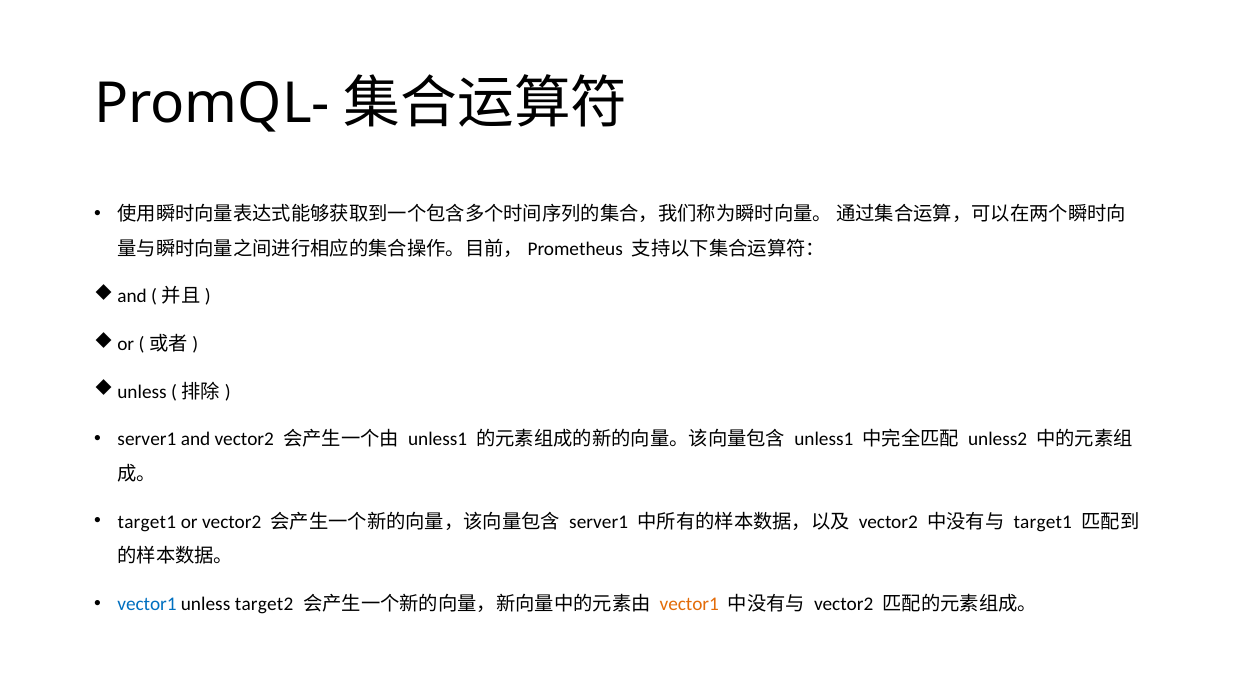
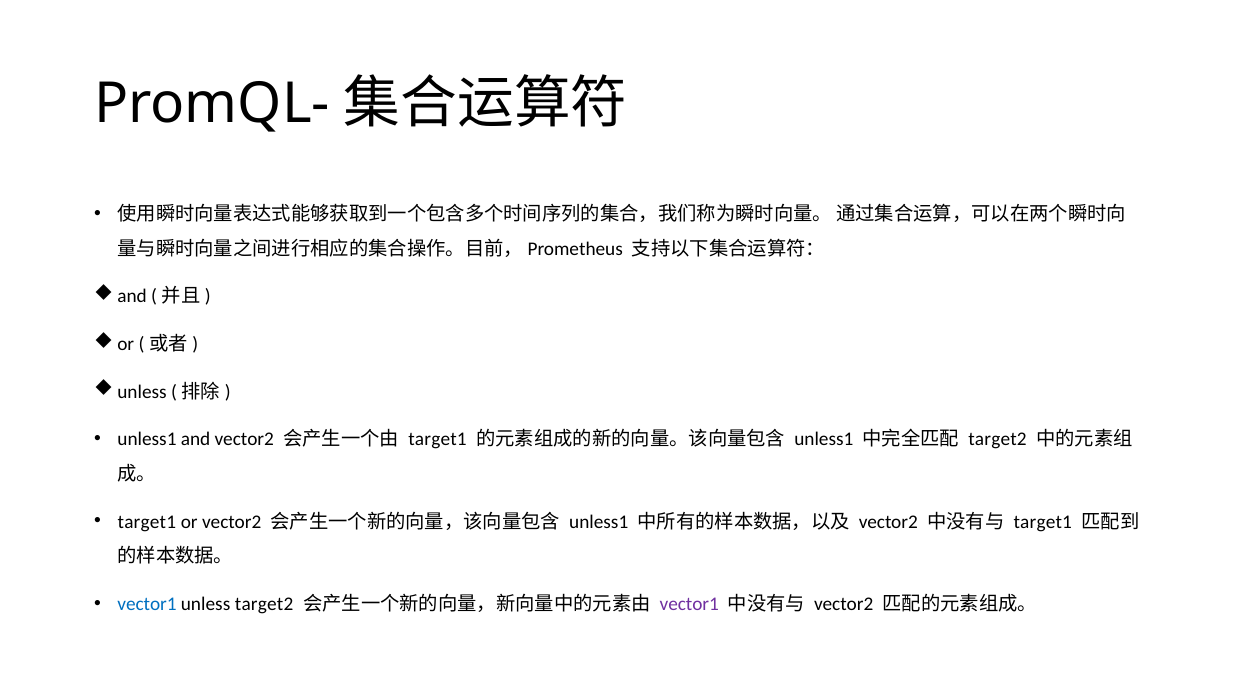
server1: server1 -> unless1 (147, 439)
unless1: unless1 -> target1 (437, 439)
unless2: unless2 -> target2 (998, 439)
server1: server1 -> unless1 (599, 522)
vector1 colour: orange -> purple (689, 604)
